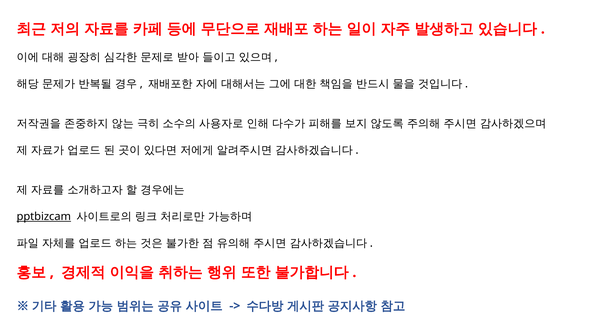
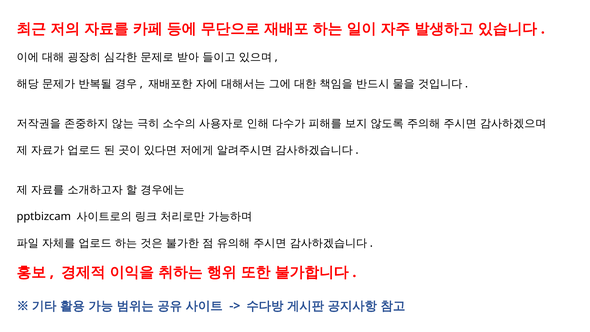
pptbizcam underline: present -> none (44, 216)
